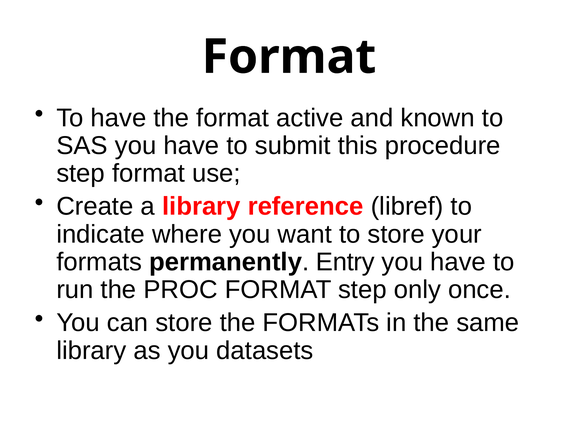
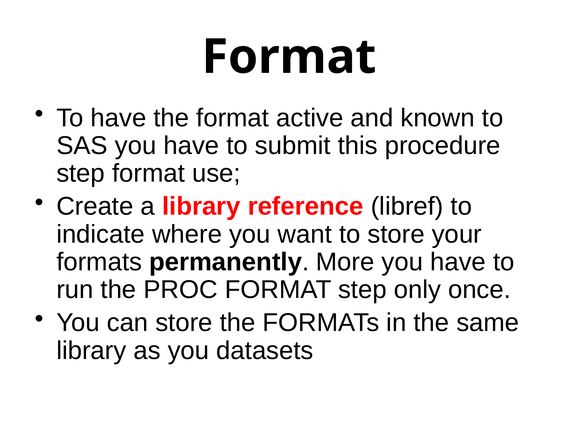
Entry: Entry -> More (345, 262)
